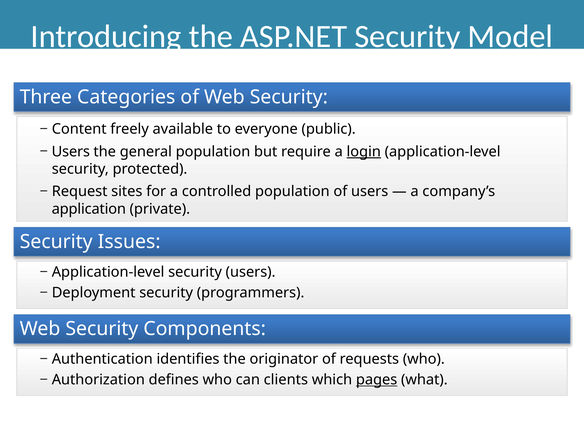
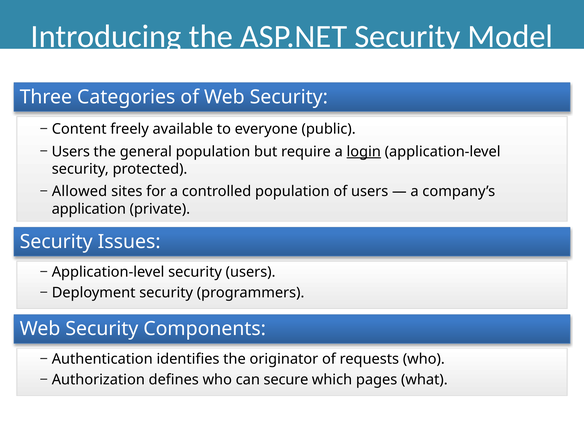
Request: Request -> Allowed (80, 191)
clients: clients -> secure (286, 380)
pages underline: present -> none (377, 380)
